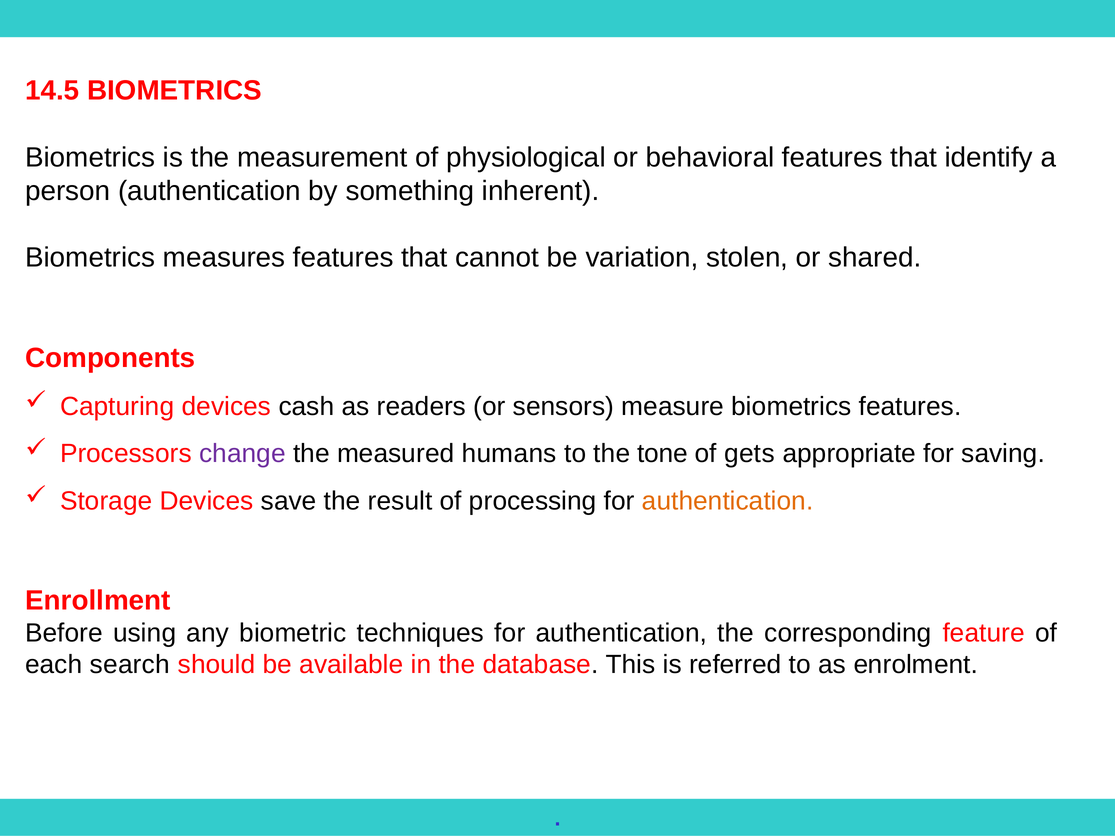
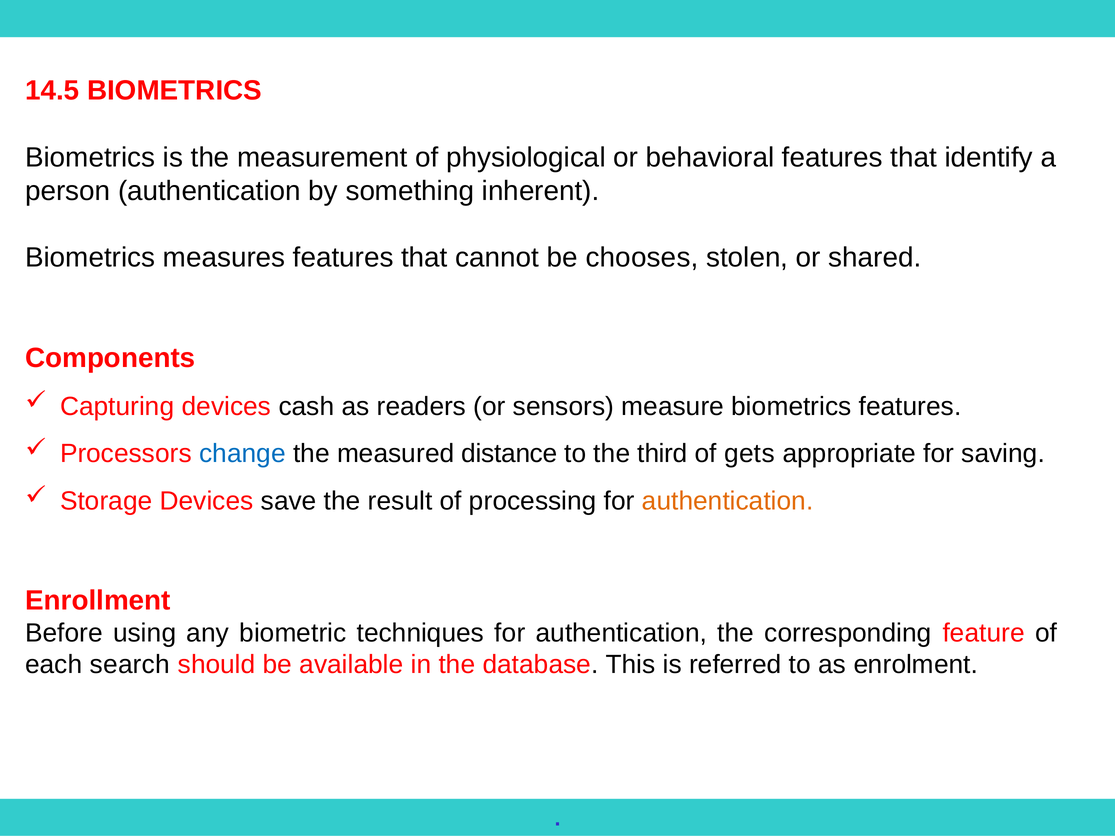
variation: variation -> chooses (642, 258)
change colour: purple -> blue (243, 454)
humans: humans -> distance (509, 454)
tone: tone -> third (663, 454)
